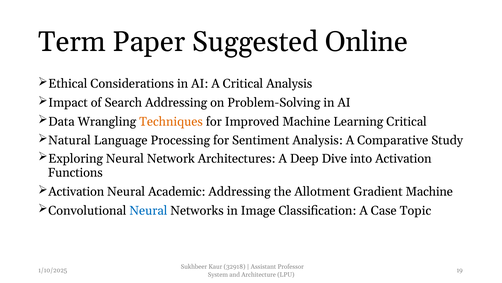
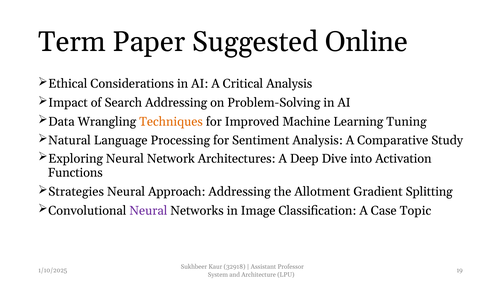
Learning Critical: Critical -> Tuning (406, 121)
Activation: Activation -> Strategies (76, 191)
Academic: Academic -> Approach (177, 191)
Gradient Machine: Machine -> Splitting (429, 191)
Neural colour: blue -> purple (148, 210)
